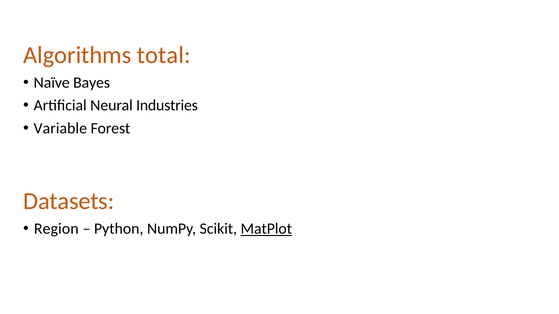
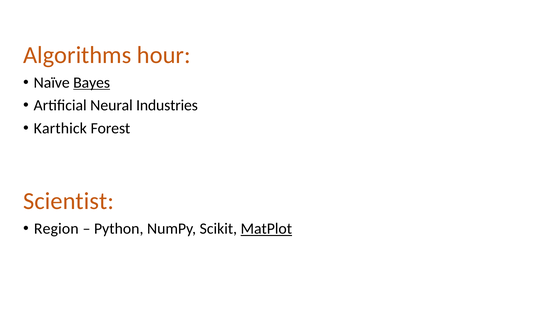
total: total -> hour (164, 55)
Bayes underline: none -> present (92, 83)
Variable: Variable -> Karthick (60, 128)
Datasets: Datasets -> Scientist (69, 201)
